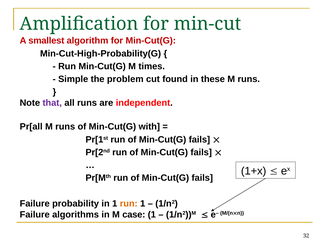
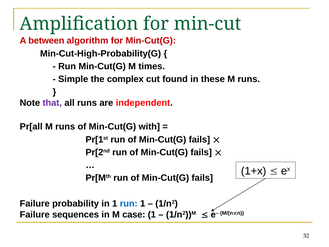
smallest: smallest -> between (46, 41)
problem: problem -> complex (125, 79)
run colour: orange -> blue (129, 203)
algorithms: algorithms -> sequences (76, 214)
